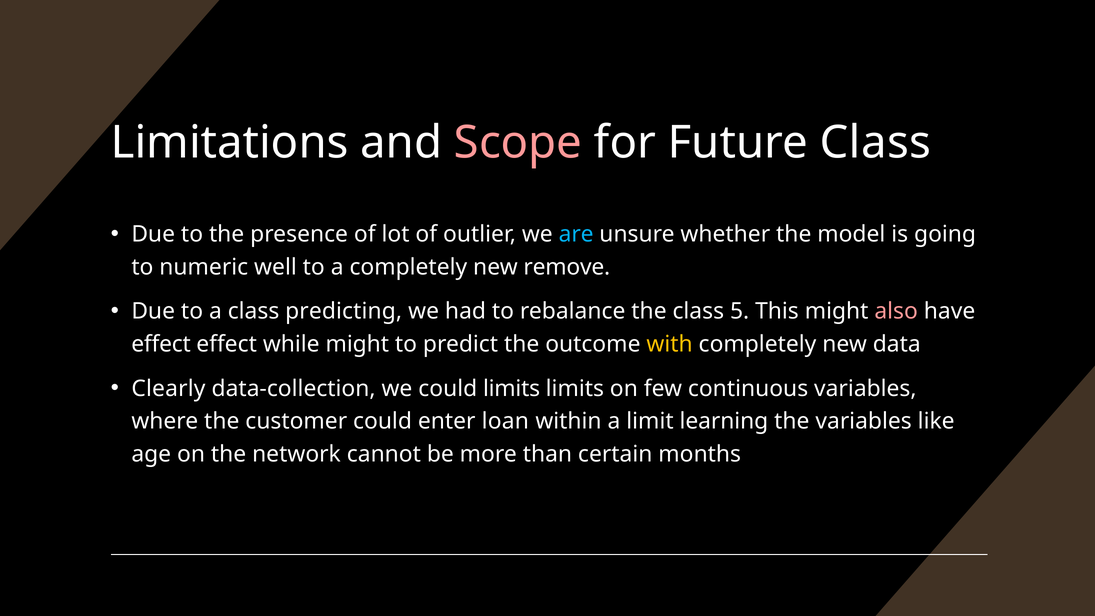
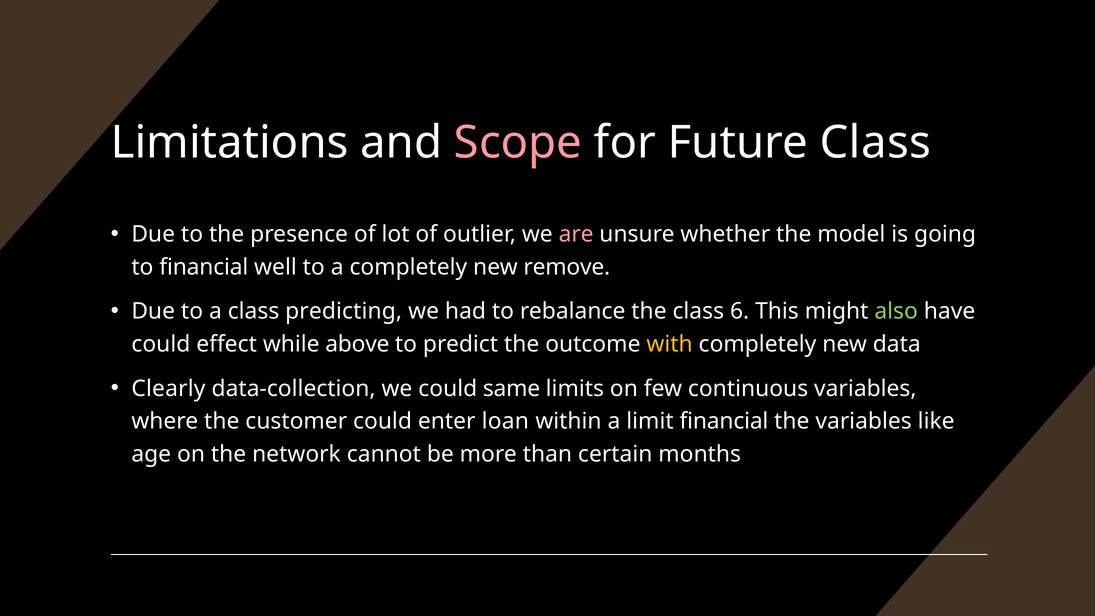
are colour: light blue -> pink (576, 234)
to numeric: numeric -> financial (204, 267)
5: 5 -> 6 (740, 311)
also colour: pink -> light green (896, 311)
effect: effect -> could (161, 344)
while might: might -> above (357, 344)
could limits: limits -> same (512, 389)
limit learning: learning -> financial (724, 421)
